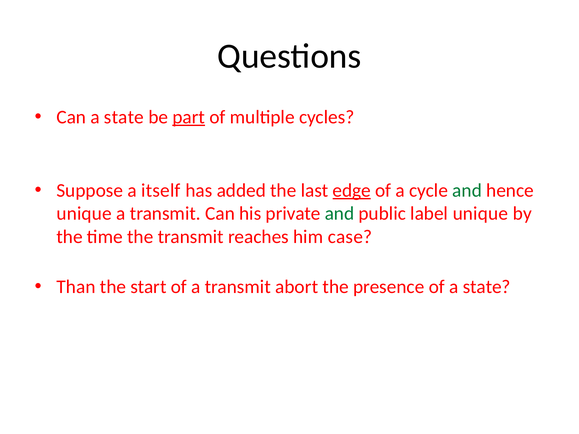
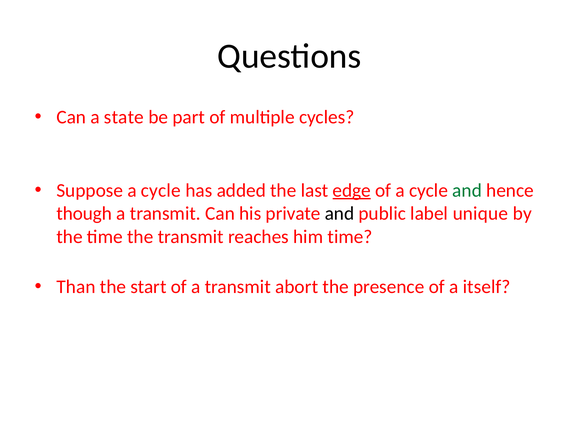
part underline: present -> none (189, 117)
Suppose a itself: itself -> cycle (161, 190)
unique: unique -> though (84, 214)
and colour: green -> black (339, 214)
him case: case -> time (350, 237)
of a state: state -> itself (487, 287)
